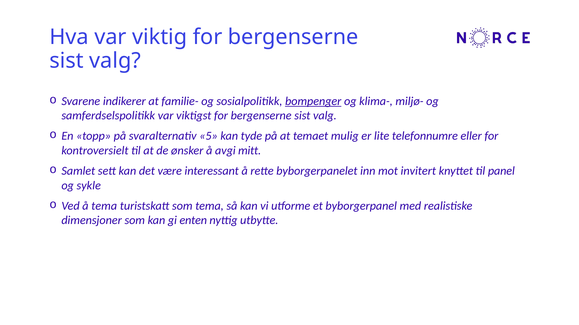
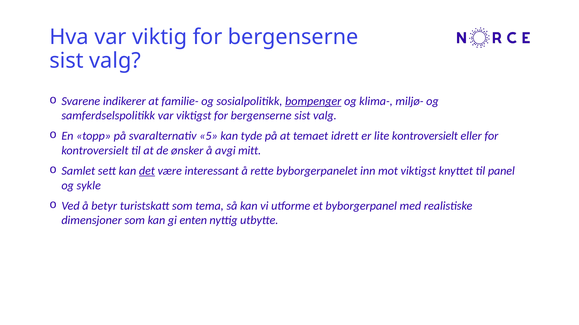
mulig: mulig -> idrett (345, 136)
lite telefonnumre: telefonnumre -> kontroversielt (425, 136)
det underline: none -> present (147, 171)
mot invitert: invitert -> viktigst (418, 171)
å tema: tema -> betyr (104, 206)
